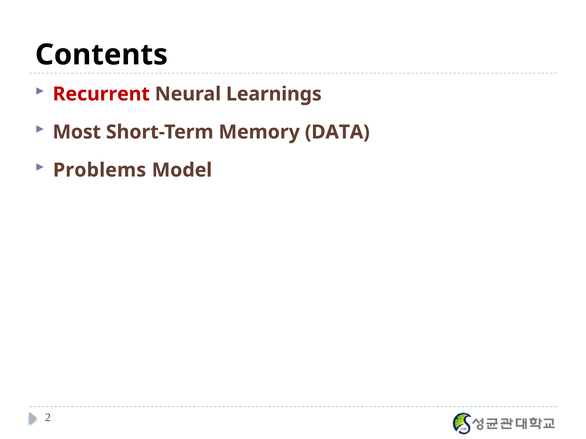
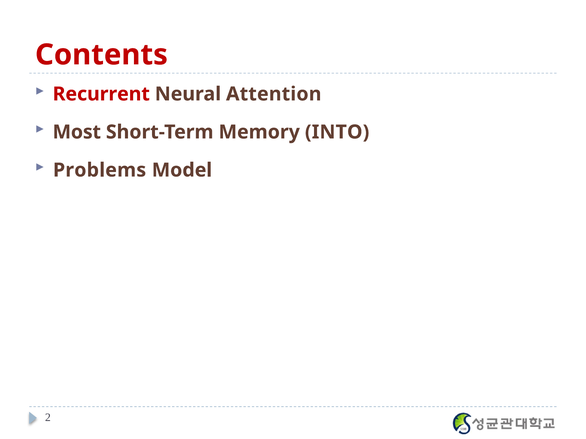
Contents colour: black -> red (101, 55)
Learnings: Learnings -> Attention (274, 94)
DATA: DATA -> INTO (337, 132)
